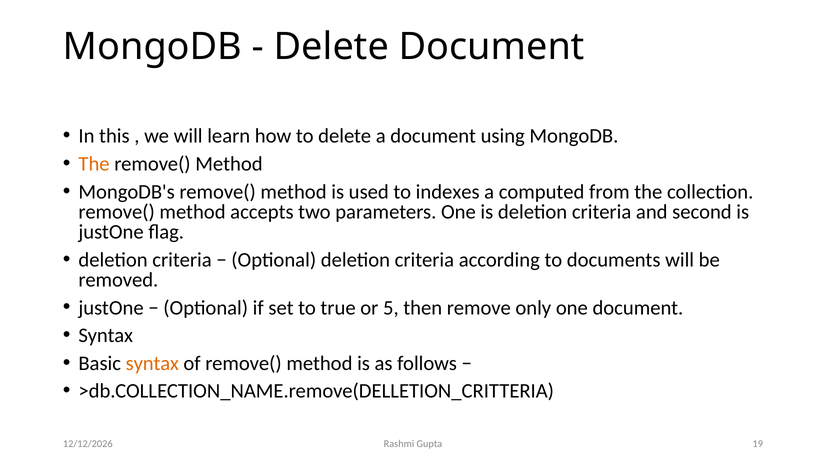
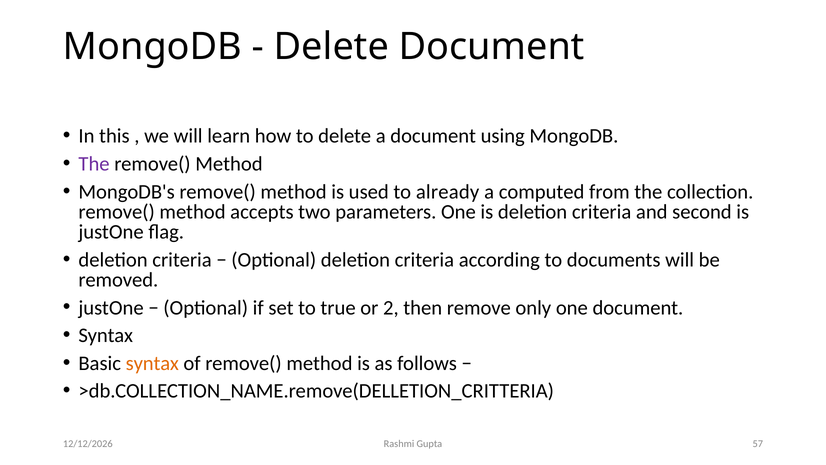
The colour: orange -> purple (94, 164)
indexes: indexes -> already (448, 192)
5: 5 -> 2 (391, 307)
19: 19 -> 57 (758, 444)
